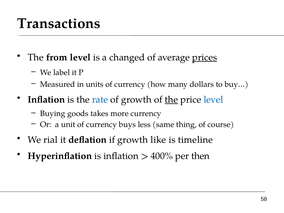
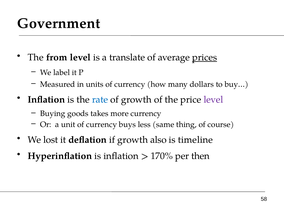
Transactions: Transactions -> Government (59, 23)
changed: changed -> translate (127, 57)
the underline: present -> none (171, 100)
level colour: blue -> purple (213, 100)
rial: rial -> lost (51, 140)
like: like -> also (158, 140)
400%: 400% -> 170% (162, 156)
